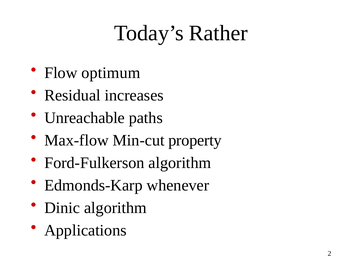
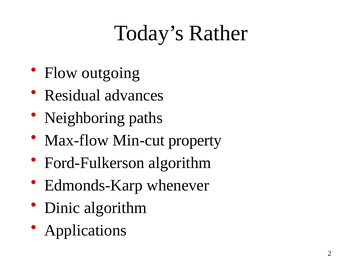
optimum: optimum -> outgoing (111, 73)
increases: increases -> advances (134, 95)
Unreachable: Unreachable -> Neighboring (85, 118)
